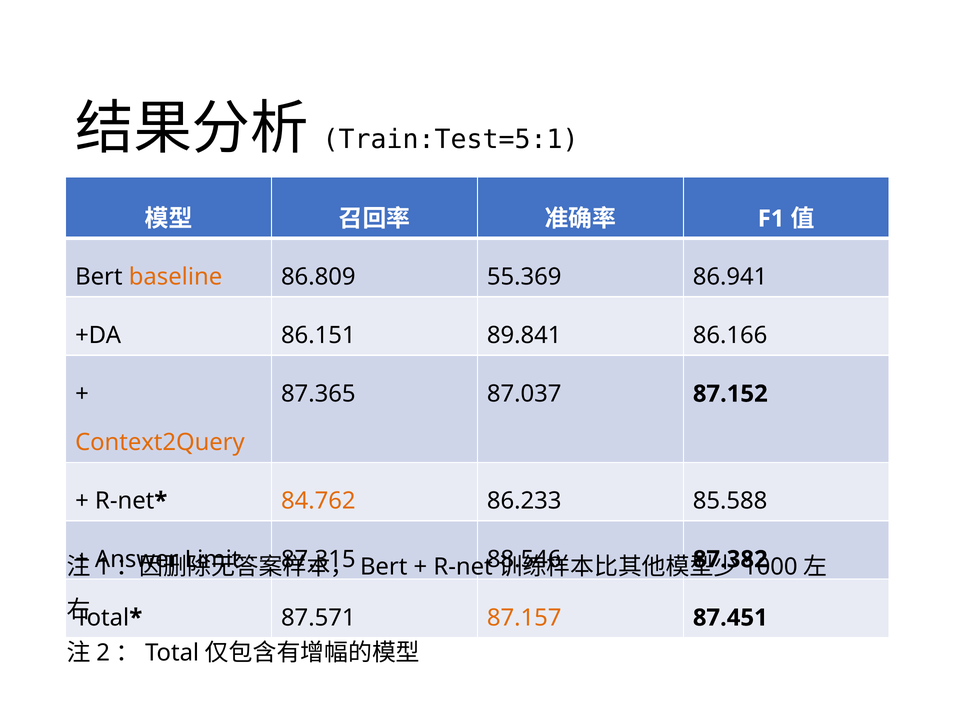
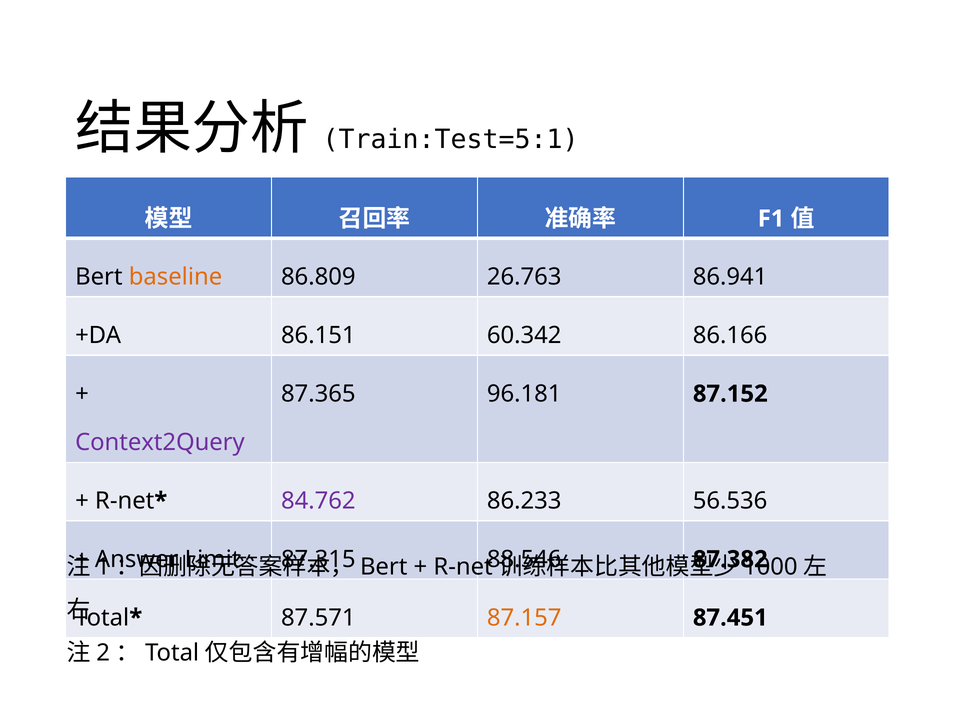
55.369: 55.369 -> 26.763 (524, 277)
89.841: 89.841 -> 60.342 (524, 335)
87.037: 87.037 -> 96.181 (524, 393)
Context2Query colour: orange -> purple (160, 442)
84.762 colour: orange -> purple (318, 500)
85.588: 85.588 -> 56.536 (730, 500)
